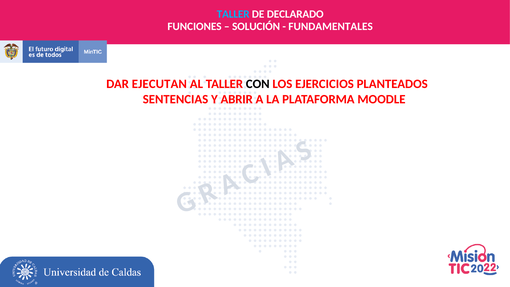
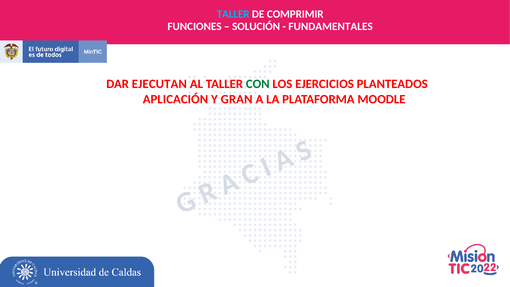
DECLARADO: DECLARADO -> COMPRIMIR (295, 14)
CON colour: black -> green (258, 84)
SENTENCIAS: SENTENCIAS -> APLICACIÓN (175, 99)
ABRIR: ABRIR -> GRAN (237, 99)
